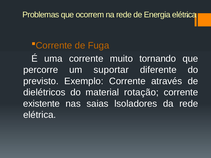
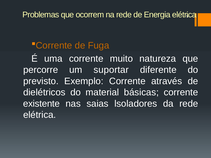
tornando: tornando -> natureza (158, 59)
rotação: rotação -> básicas (141, 93)
